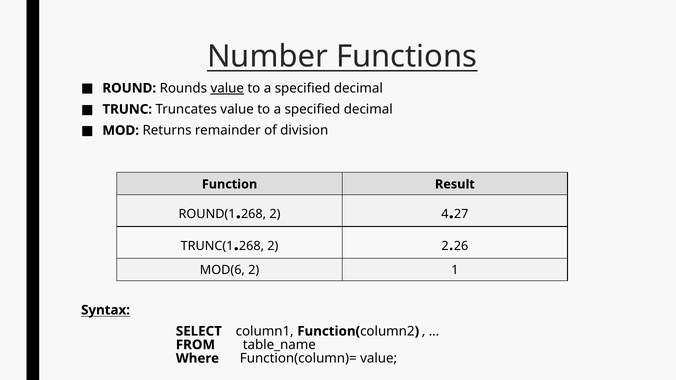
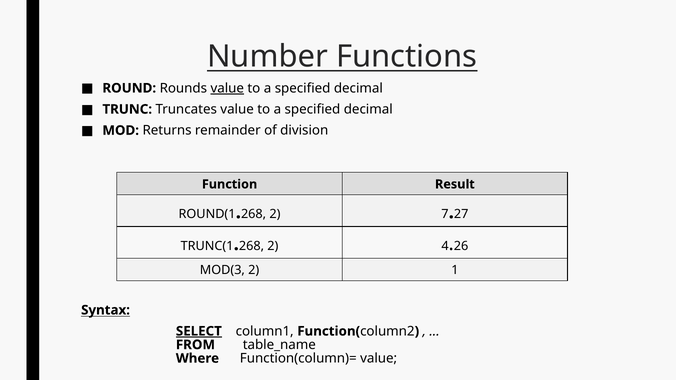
4: 4 -> 7 (445, 214)
2 2: 2 -> 4 (445, 246)
MOD(6: MOD(6 -> MOD(3 (222, 270)
SELECT underline: none -> present (199, 331)
